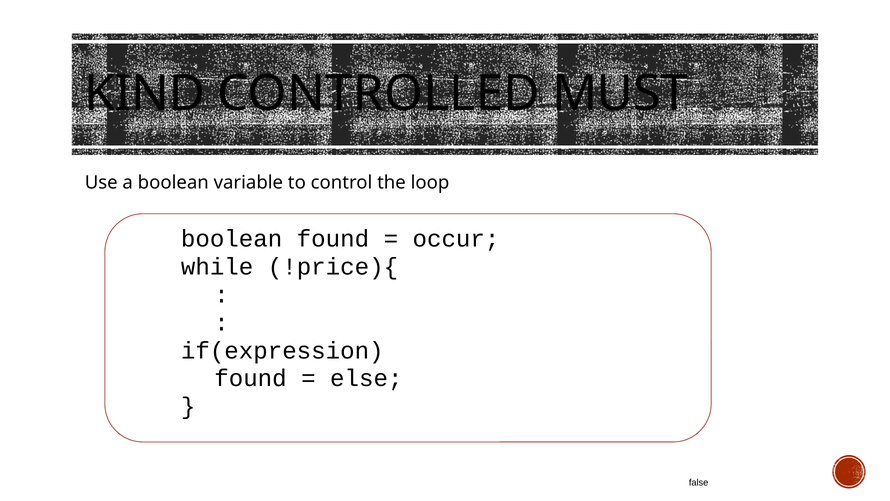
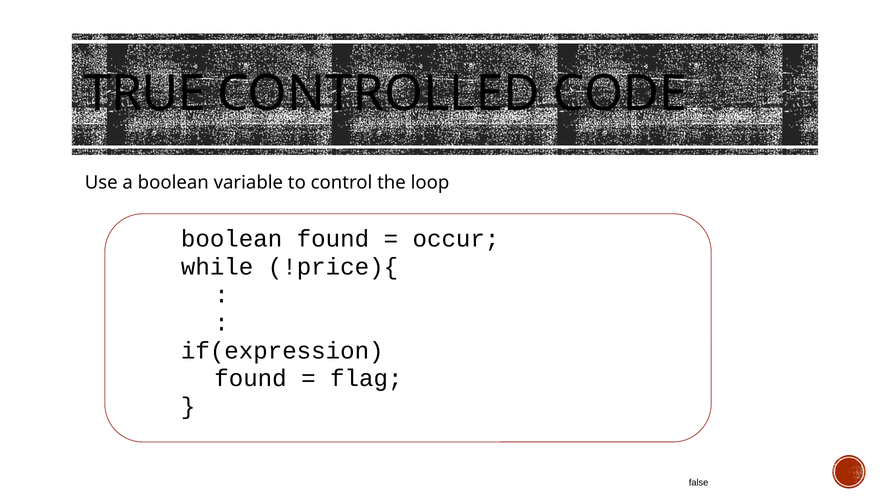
KIND: KIND -> TRUE (145, 94)
MUST: MUST -> CODE (620, 94)
else: else -> flag (366, 378)
